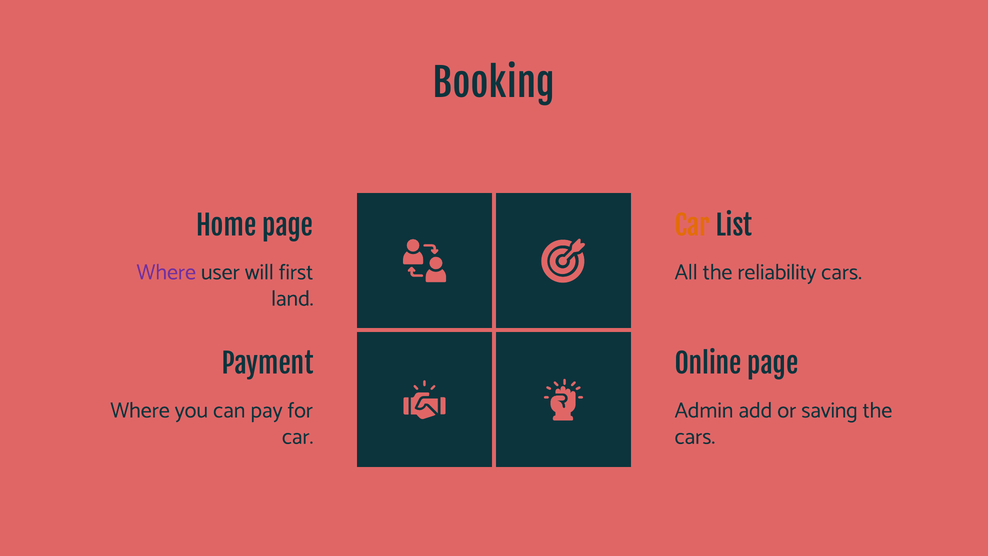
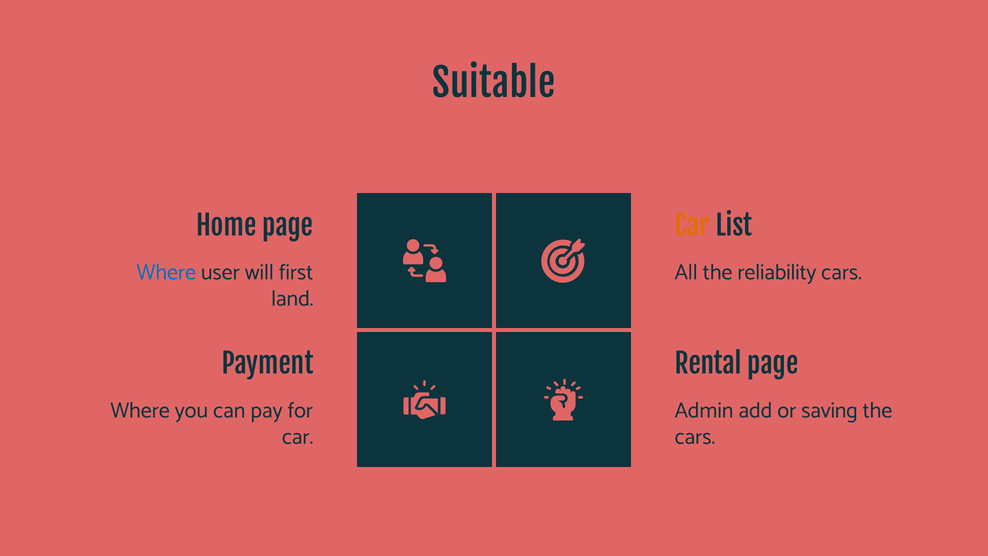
Booking: Booking -> Suitable (494, 84)
Where colour: purple -> blue (166, 272)
Online: Online -> Rental (708, 365)
